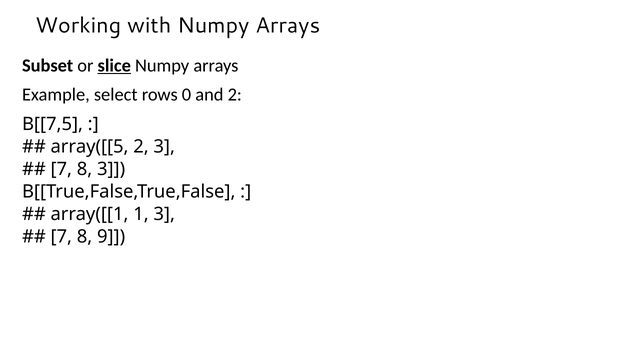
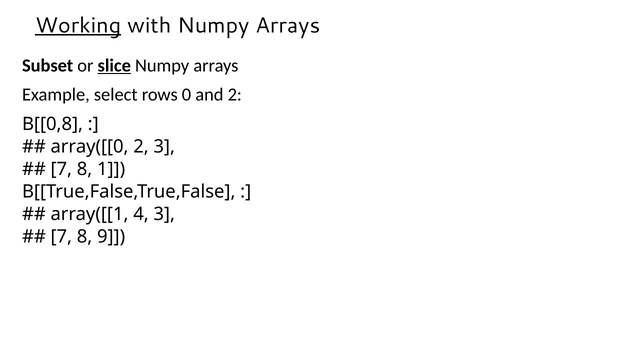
Working underline: none -> present (78, 25)
B[[7,5: B[[7,5 -> B[[0,8 (53, 124)
array([[5: array([[5 -> array([[0 (90, 146)
8 3: 3 -> 1 (111, 169)
1: 1 -> 4 (141, 214)
